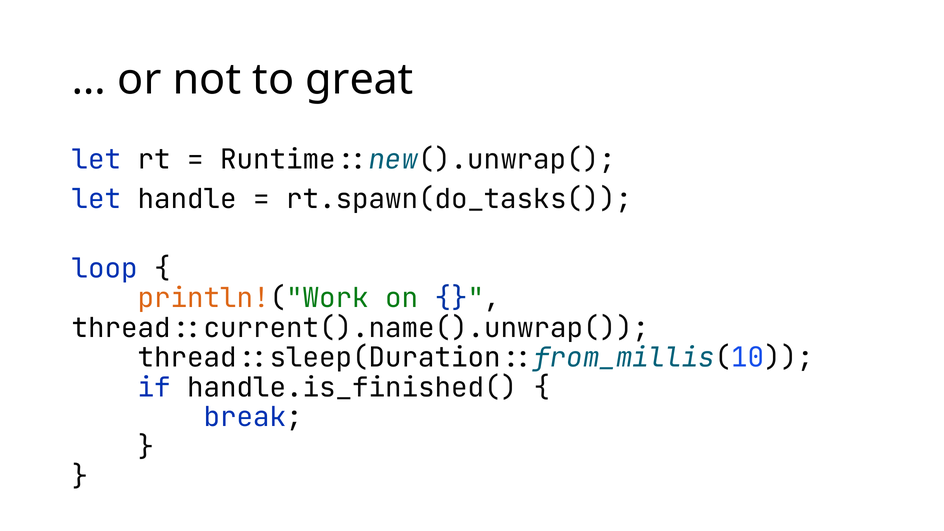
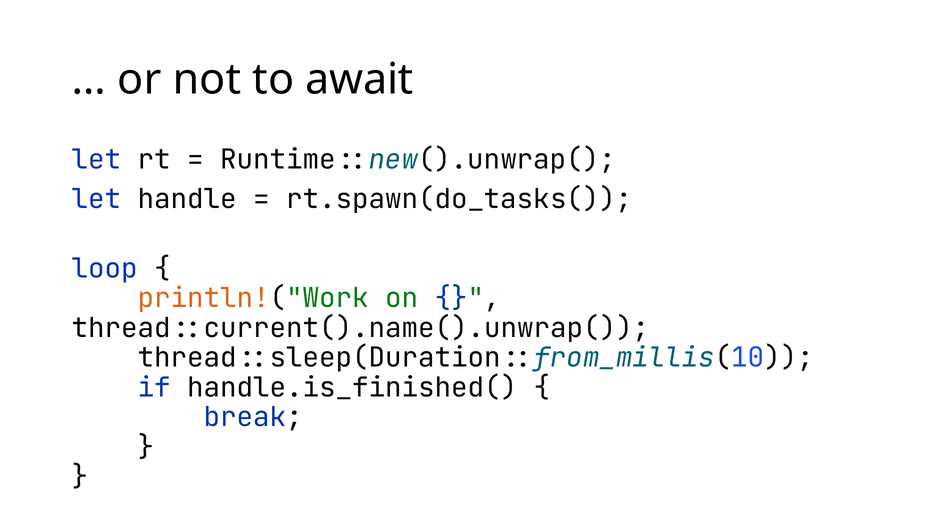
great: great -> await (360, 79)
